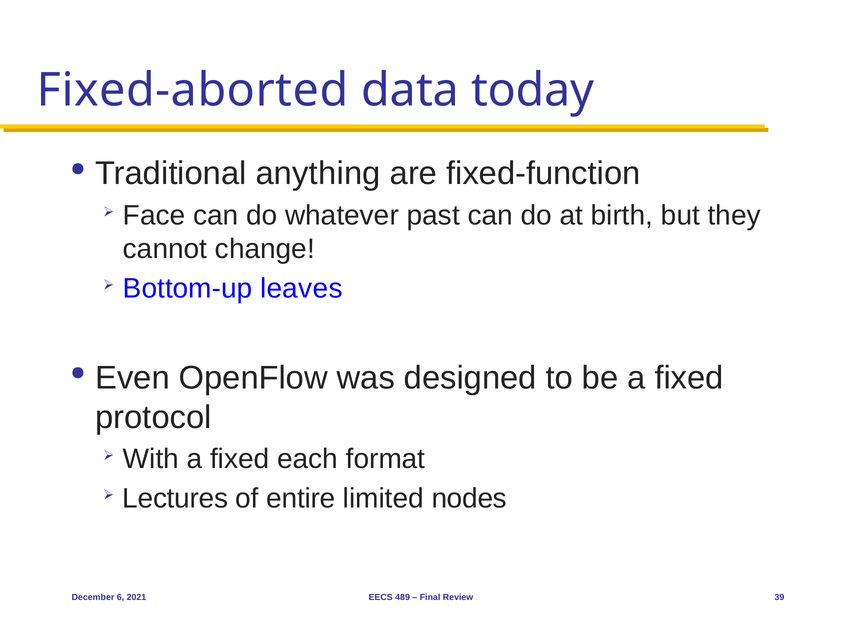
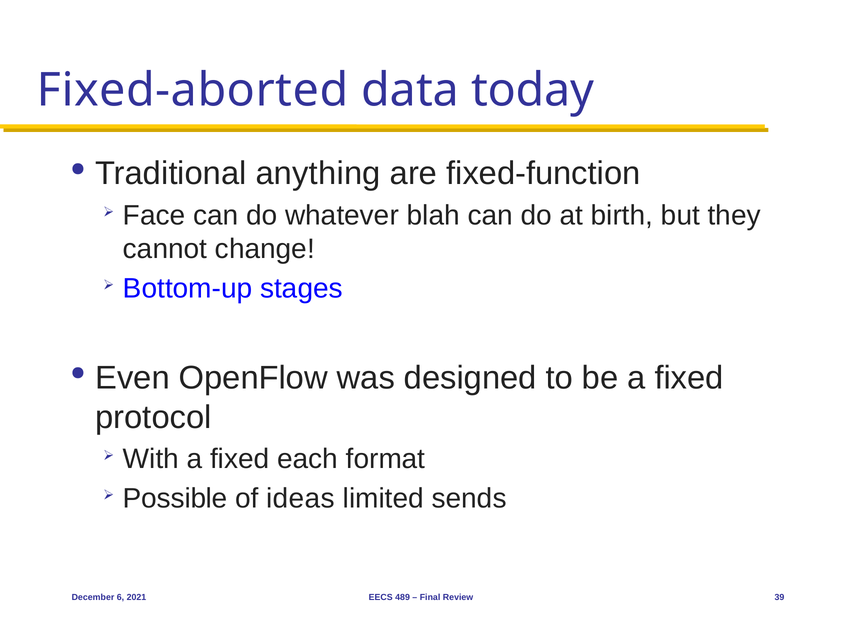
past: past -> blah (433, 215)
leaves: leaves -> stages (301, 288)
Lectures: Lectures -> Possible (175, 498)
entire: entire -> ideas (301, 498)
nodes: nodes -> sends (469, 498)
